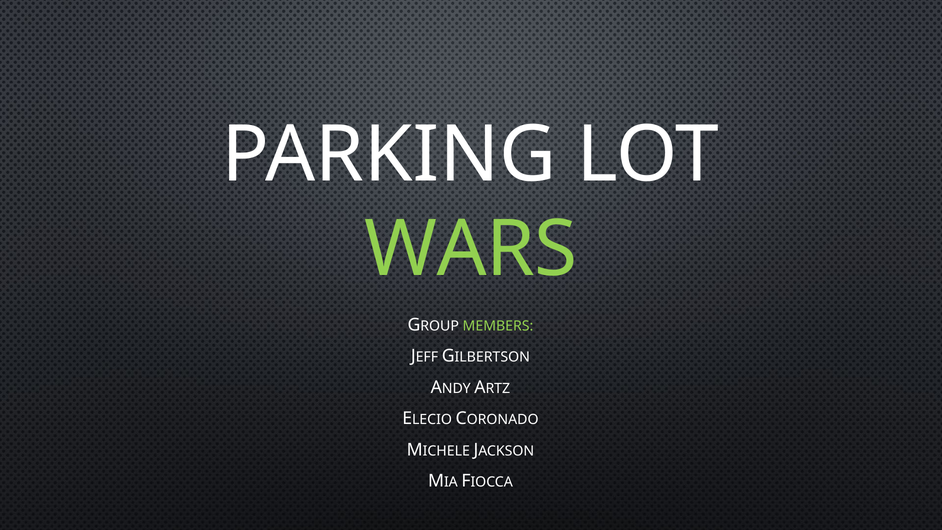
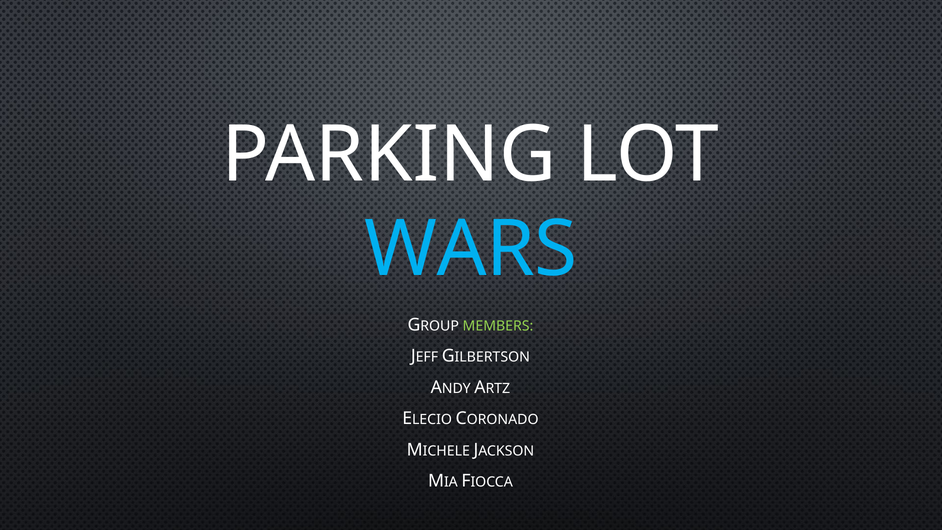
WARS colour: light green -> light blue (471, 249)
